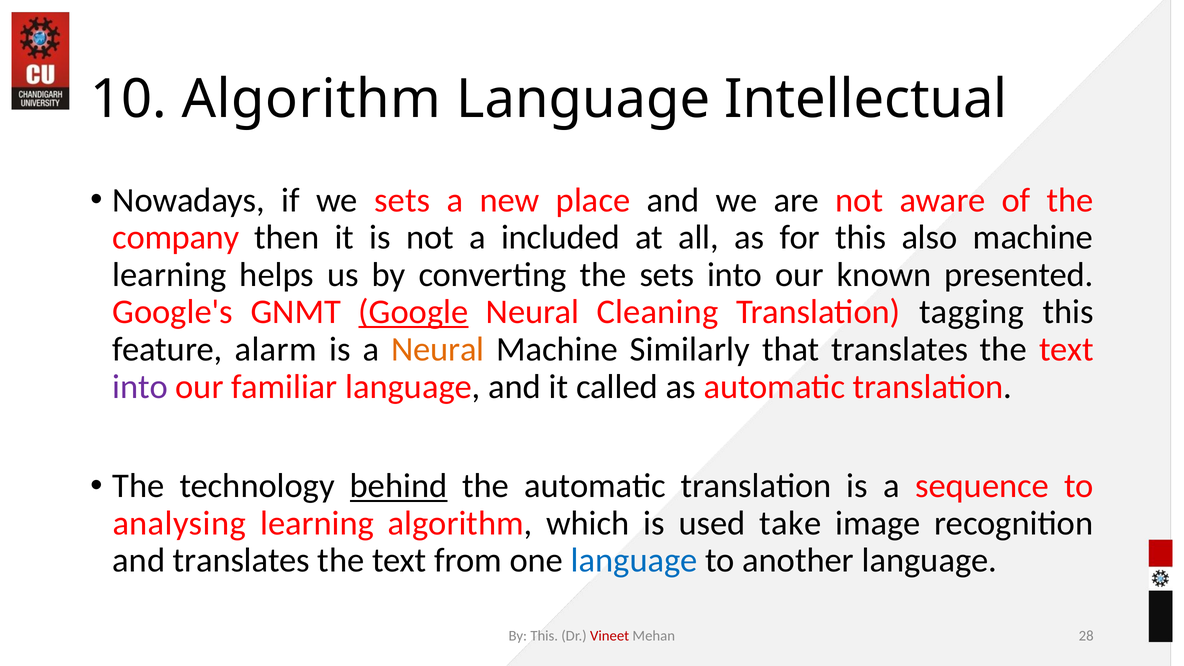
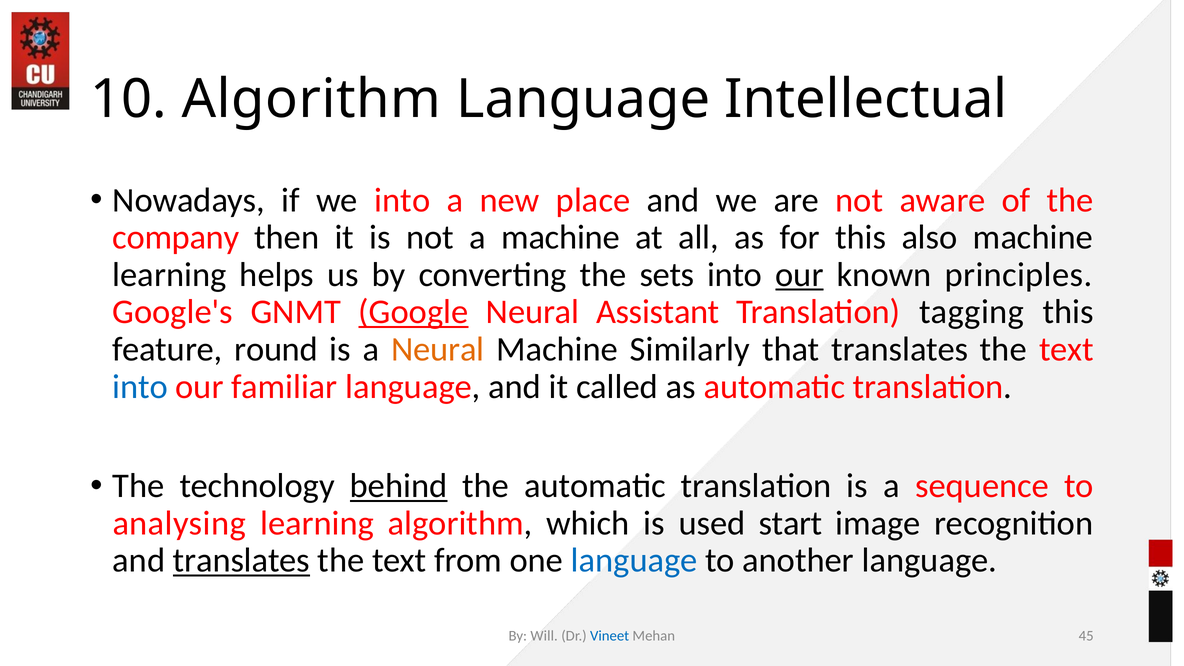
we sets: sets -> into (402, 200)
a included: included -> machine (561, 237)
our underline: none -> present (799, 275)
presented: presented -> principles (1019, 275)
Cleaning: Cleaning -> Assistant (658, 312)
alarm: alarm -> round (276, 349)
into colour: purple -> blue (140, 387)
take: take -> start (791, 523)
translates underline: none -> present (241, 561)
By This: This -> Will (544, 636)
Vineet colour: red -> blue (610, 636)
28: 28 -> 45 (1086, 636)
